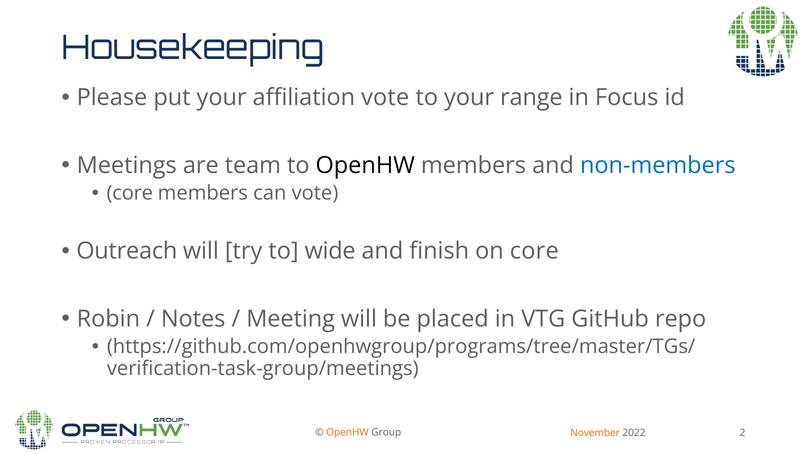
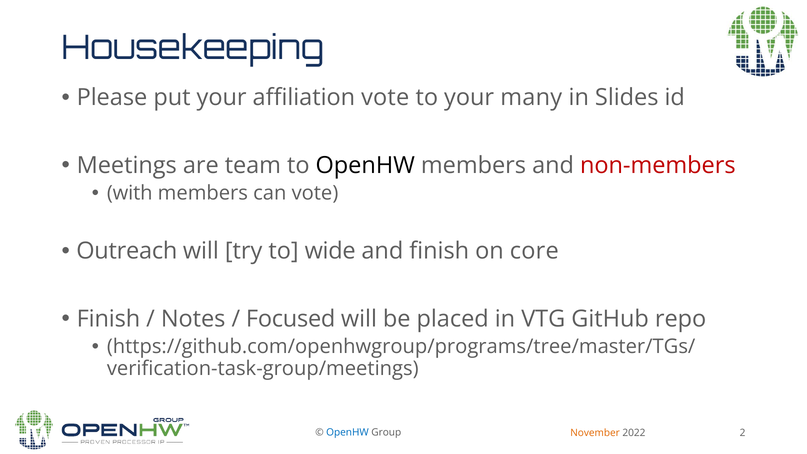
range: range -> many (531, 98)
Focus: Focus -> Slides (627, 98)
non-members colour: blue -> red (658, 165)
core: core -> with (130, 193)
Robin: Robin -> Finish (108, 319)
Meeting: Meeting -> Focused (291, 319)
OpenHW colour: orange -> blue (347, 433)
